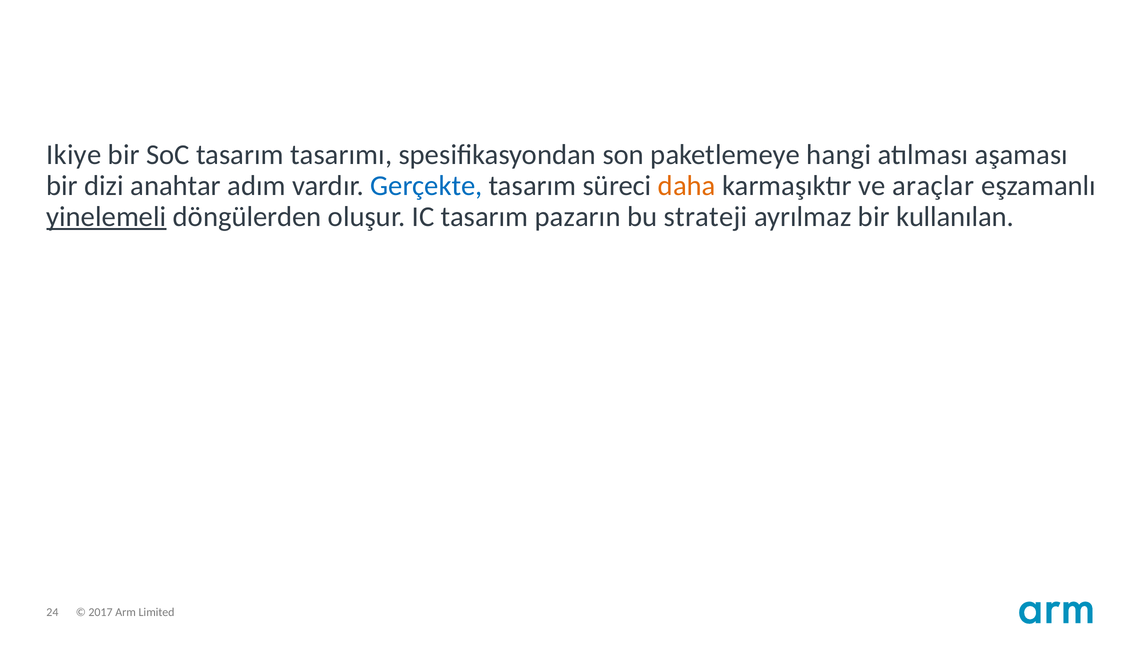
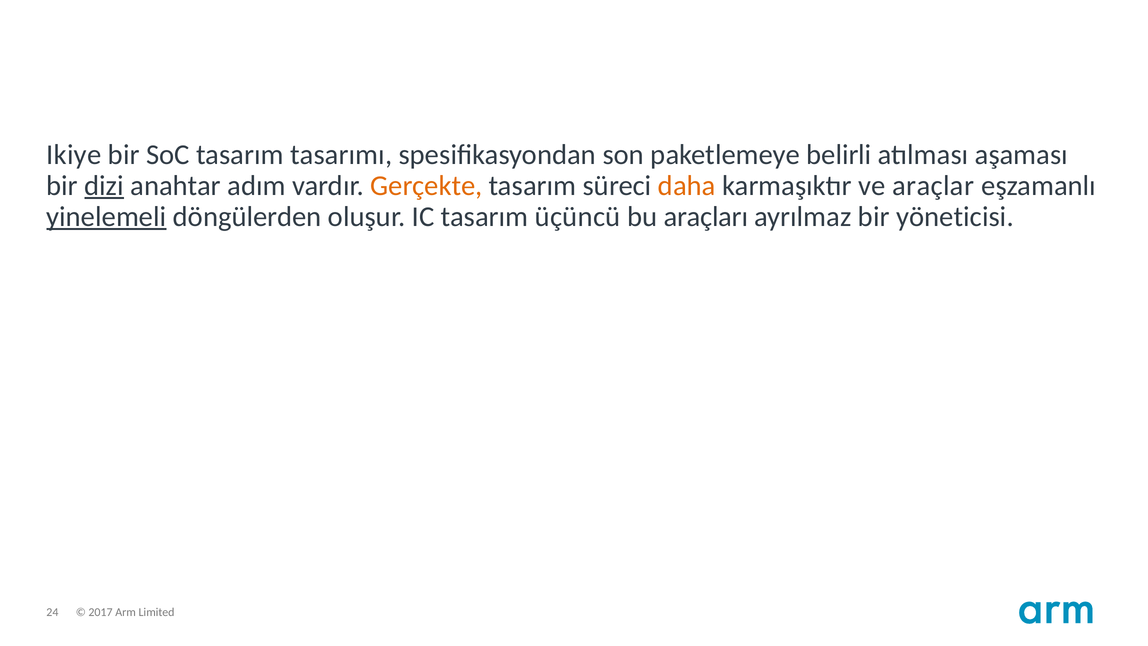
hangi: hangi -> belirli (839, 155)
dizi underline: none -> present (104, 186)
Gerçekte colour: blue -> orange (426, 186)
pazarın: pazarın -> üçüncü (578, 217)
strateji: strateji -> araçları (706, 217)
kullanılan: kullanılan -> yöneticisi (955, 217)
